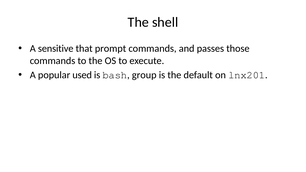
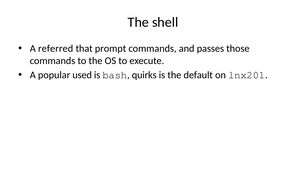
sensitive: sensitive -> referred (56, 49)
group: group -> quirks (144, 75)
